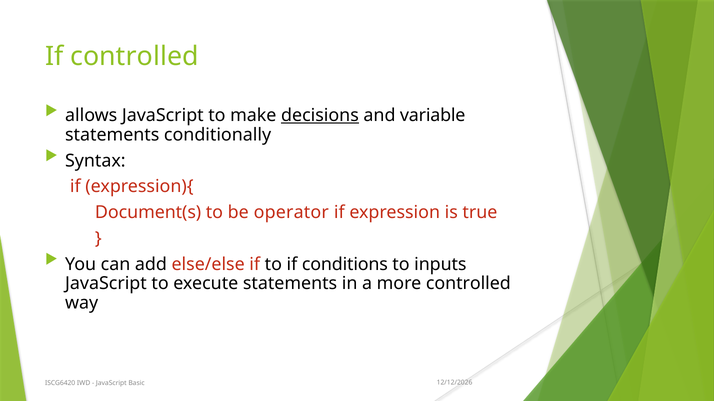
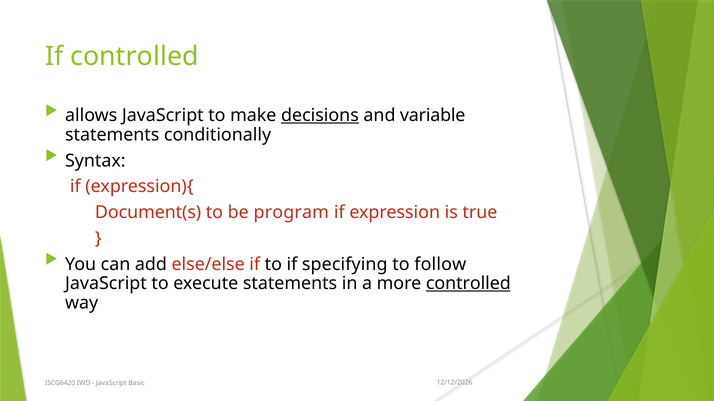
operator: operator -> program (291, 213)
conditions: conditions -> specifying (345, 265)
inputs: inputs -> follow (440, 265)
controlled underline: none -> present (468, 284)
